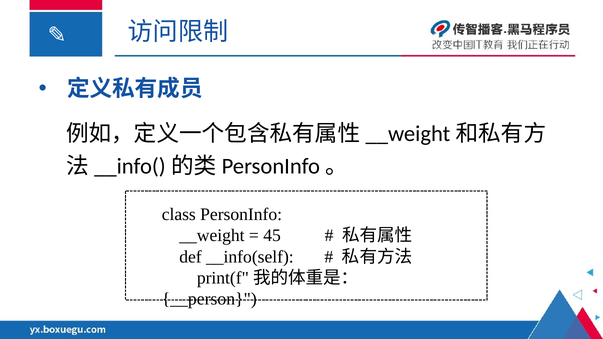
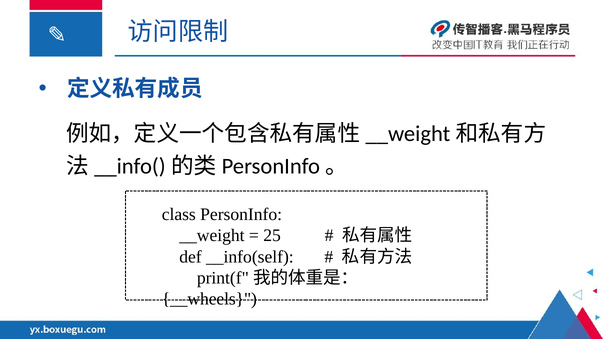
45: 45 -> 25 (272, 236)
__person: __person -> __wheels (209, 299)
